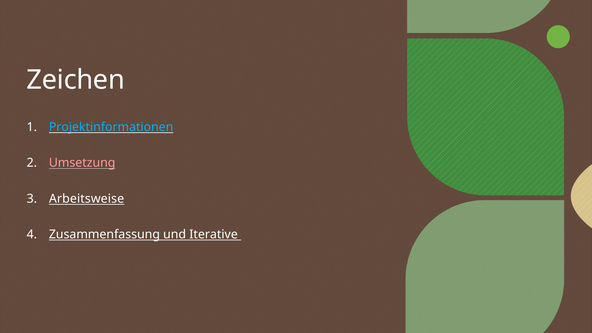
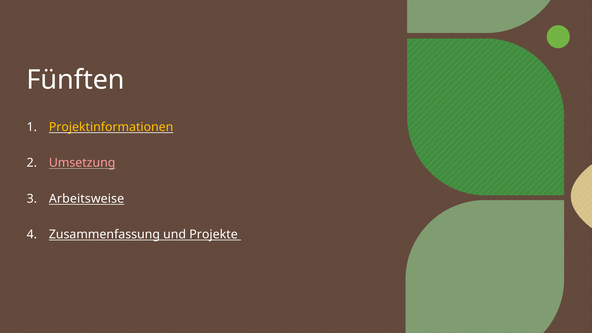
Zeichen: Zeichen -> Fünften (76, 80)
Projektinformationen colour: light blue -> yellow (111, 127)
Iterative: Iterative -> Projekte (214, 234)
